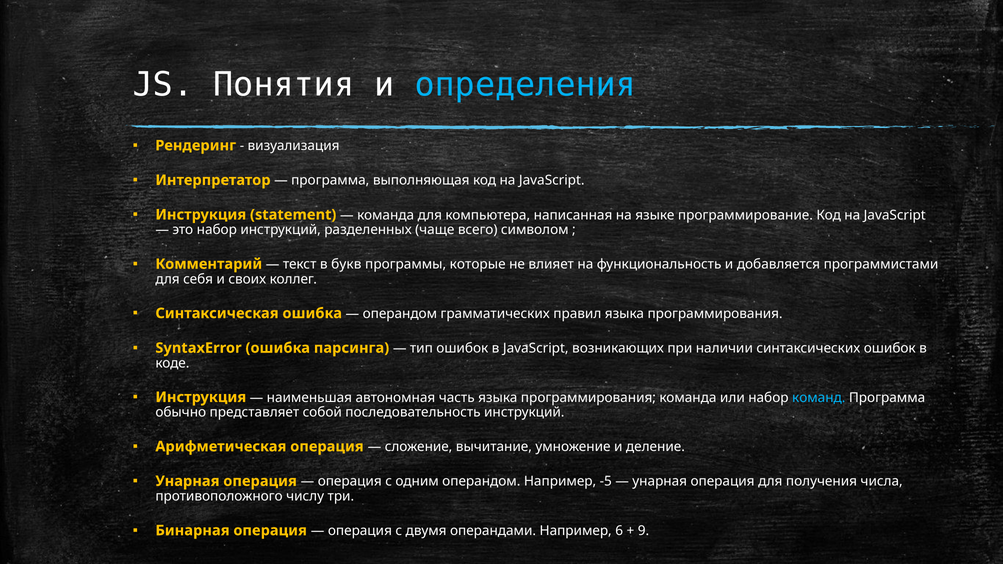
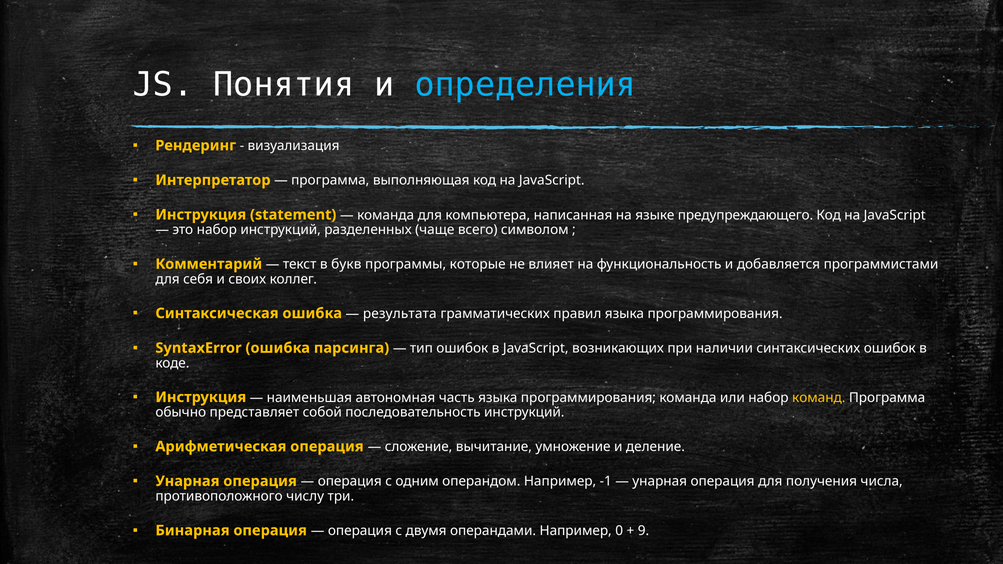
программирование: программирование -> предупреждающего (745, 215)
операндом: операндом -> результата (400, 314)
команд colour: light blue -> yellow (819, 398)
-5: -5 -> -1 (606, 482)
6: 6 -> 0 (619, 531)
